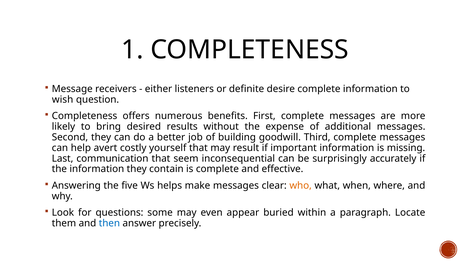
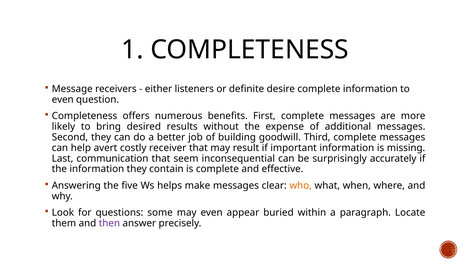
wish: wish -> even (63, 99)
yourself: yourself -> receiver (168, 148)
then colour: blue -> purple (109, 223)
